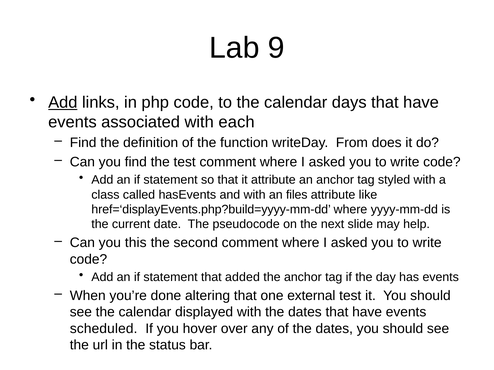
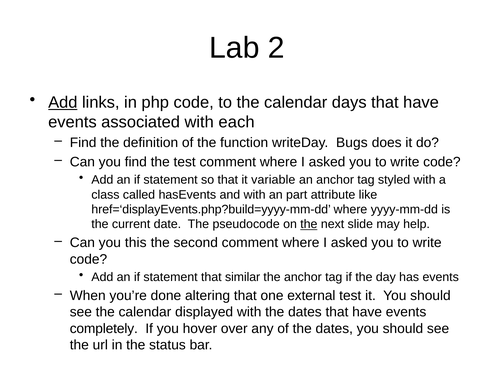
9: 9 -> 2 (276, 48)
From: From -> Bugs (352, 143)
it attribute: attribute -> variable (273, 180)
files: files -> part (297, 195)
the underline: none -> present (309, 225)
added: added -> similar (243, 278)
scheduled: scheduled -> completely (104, 329)
